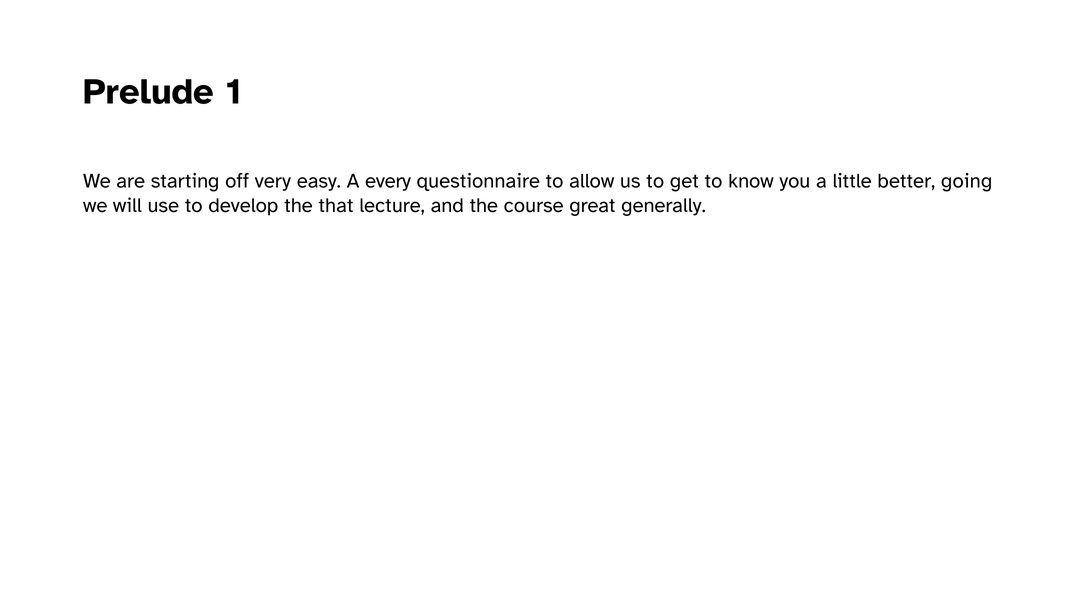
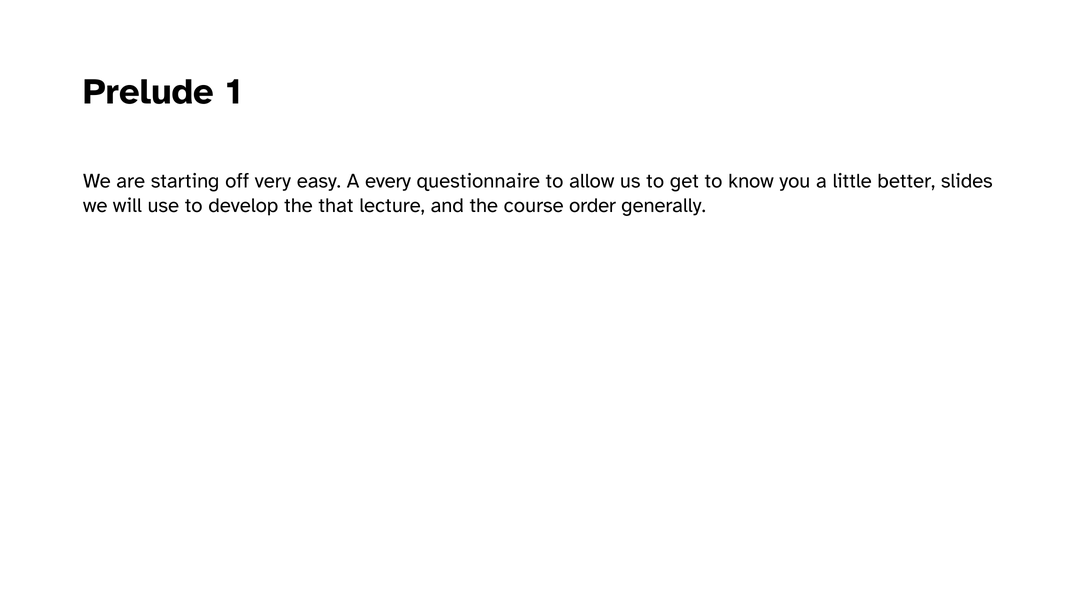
going: going -> slides (967, 181)
great: great -> order (592, 205)
